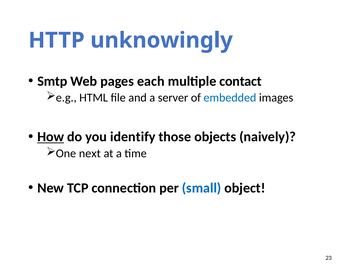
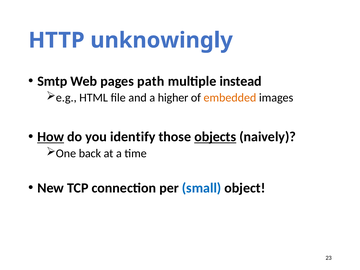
each: each -> path (151, 81)
contact: contact -> instead (241, 81)
server: server -> higher (173, 98)
embedded colour: blue -> orange (230, 98)
objects underline: none -> present (215, 137)
next: next -> back (90, 153)
